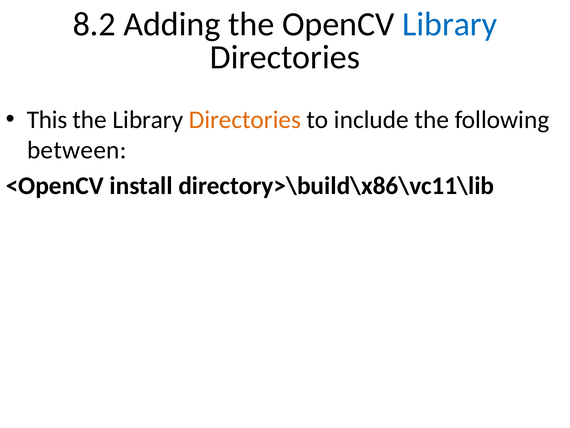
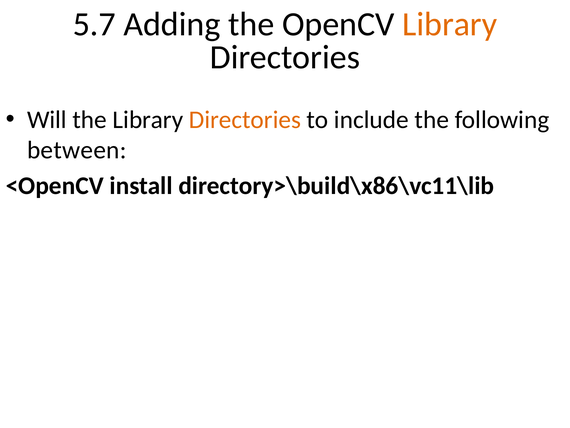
8.2: 8.2 -> 5.7 (94, 24)
Library colour: blue -> orange (450, 24)
This: This -> Will (47, 120)
